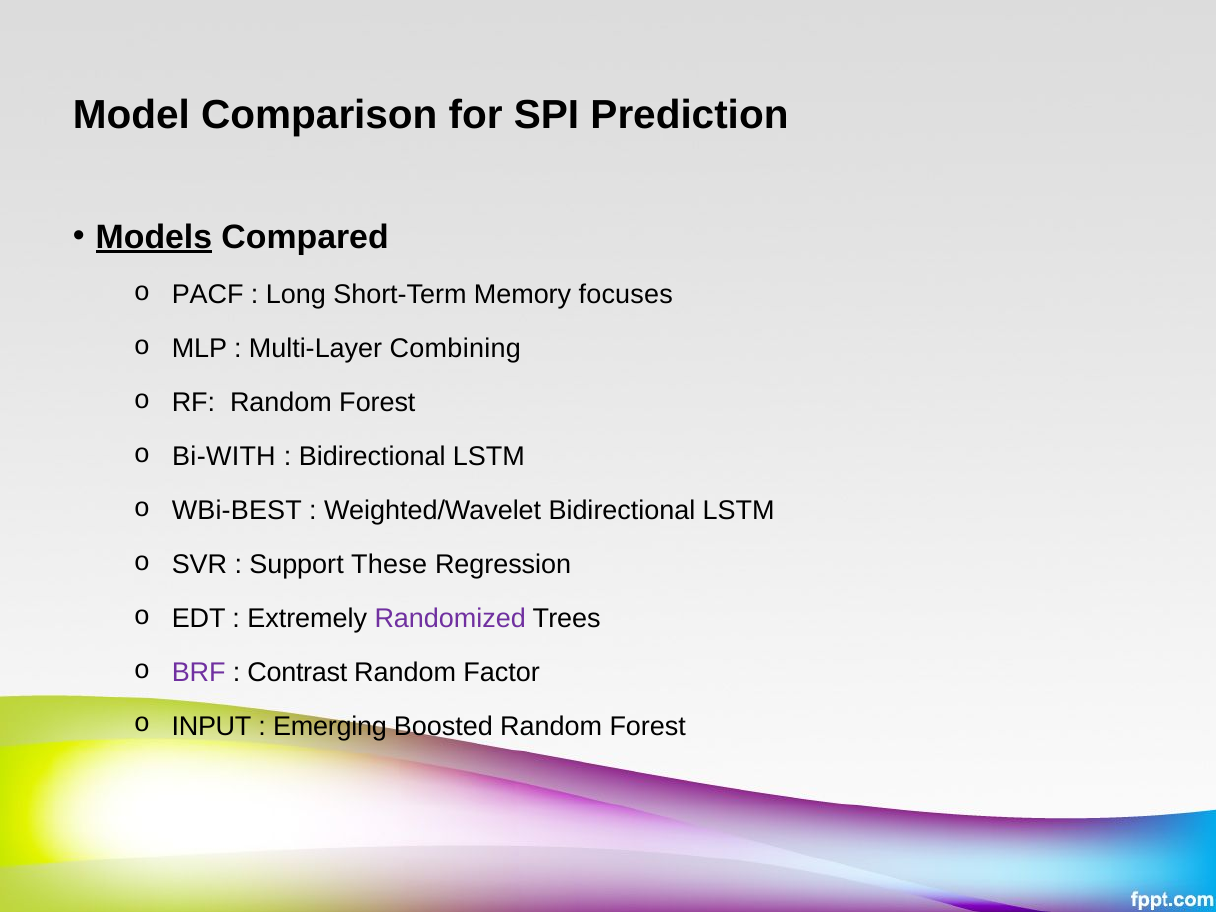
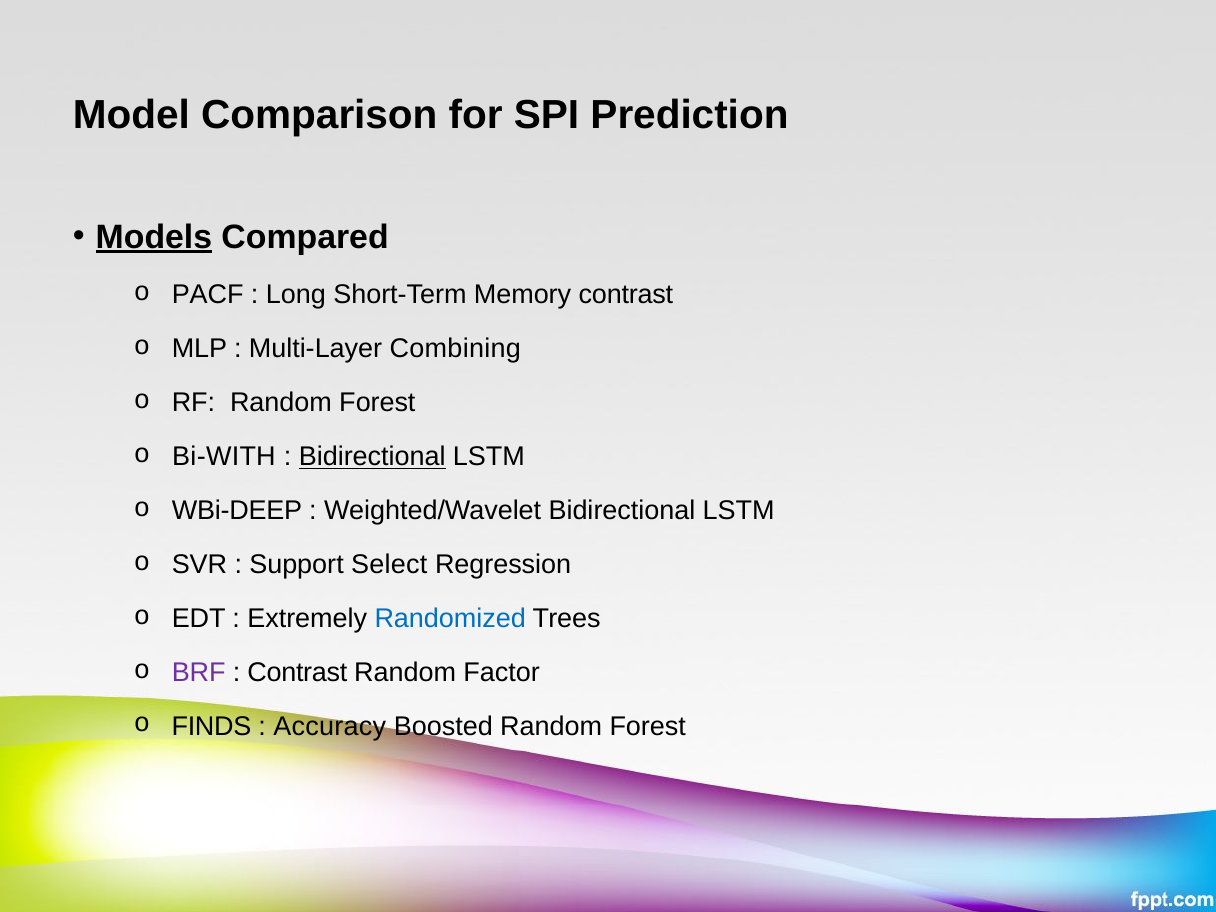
Memory focuses: focuses -> contrast (626, 295)
Bidirectional underline: none -> present (372, 457)
WBi-BEST: WBi-BEST -> WBi-DEEP (237, 511)
These: These -> Select (389, 565)
Randomized colour: purple -> blue (450, 619)
INPUT: INPUT -> FINDS (212, 727)
Emerging: Emerging -> Accuracy (330, 727)
